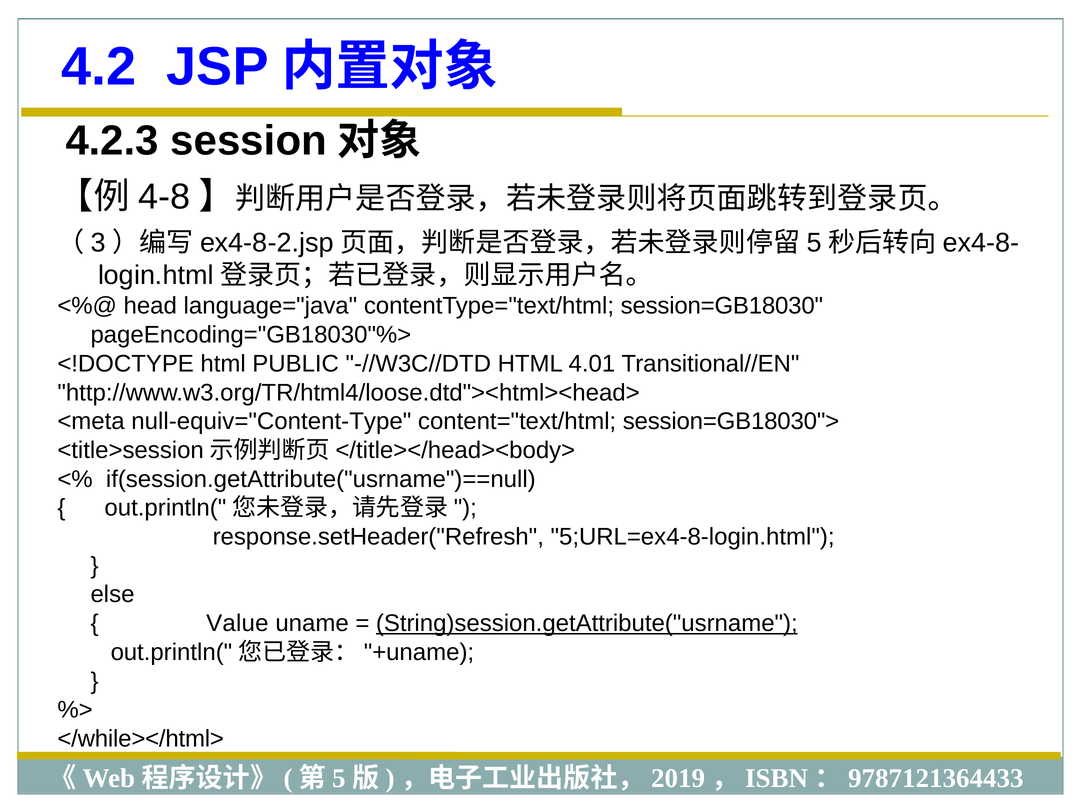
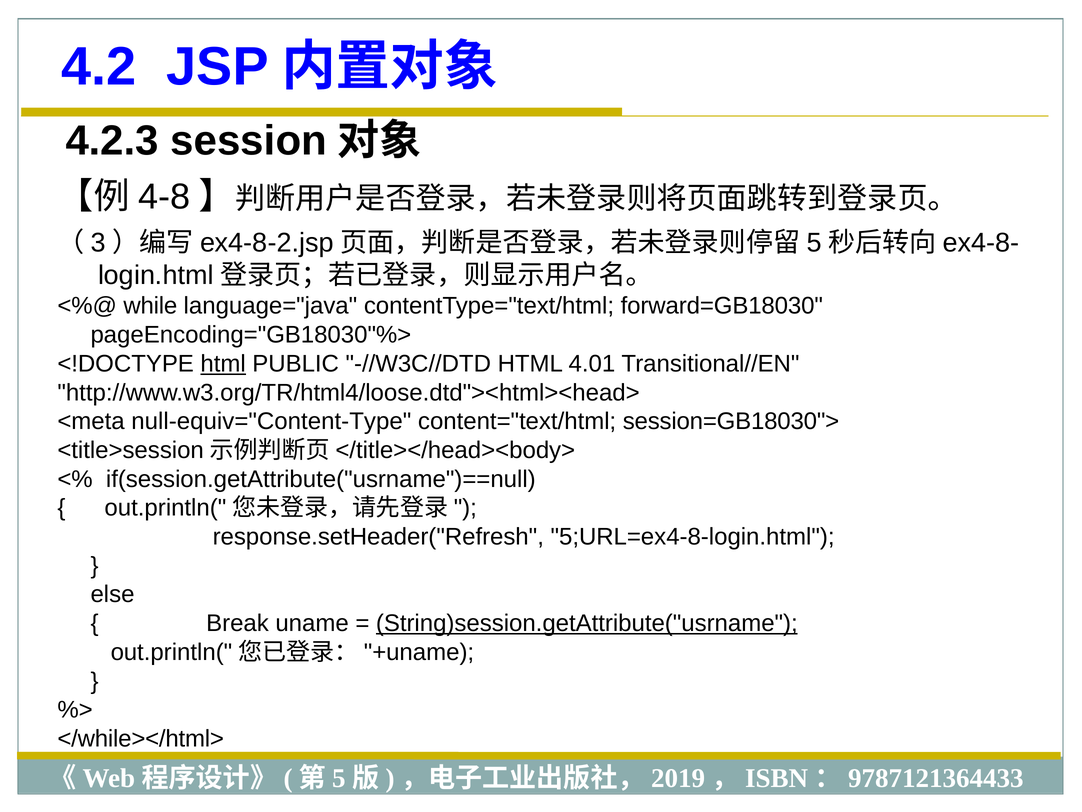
head: head -> while (150, 306)
session=GB18030: session=GB18030 -> forward=GB18030 (722, 306)
html underline: none -> present (223, 363)
Value: Value -> Break (238, 623)
